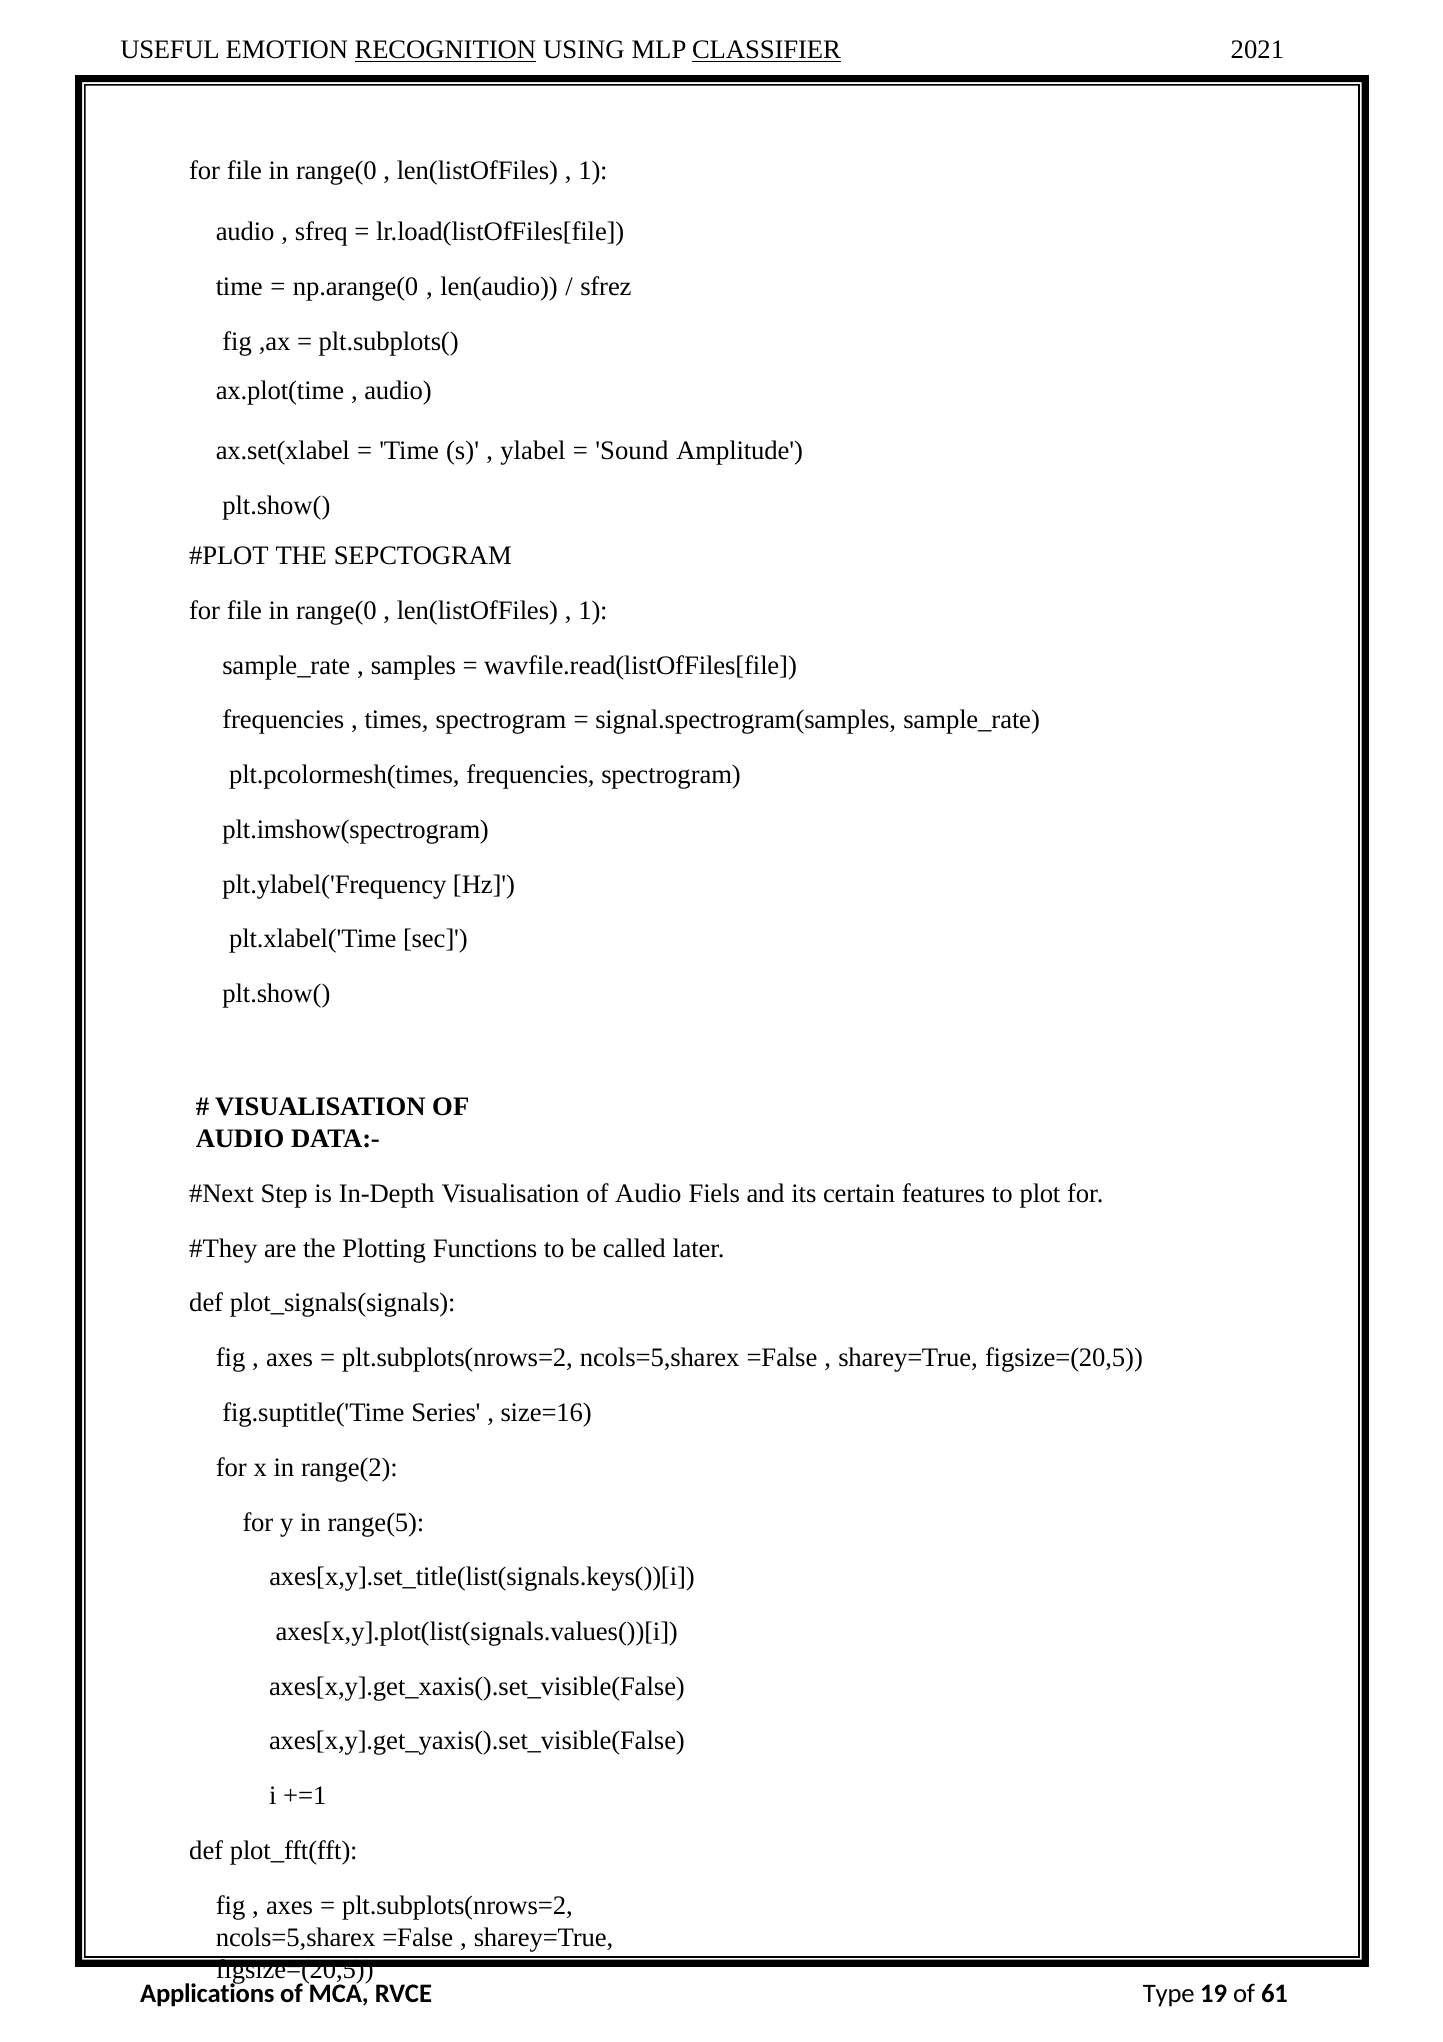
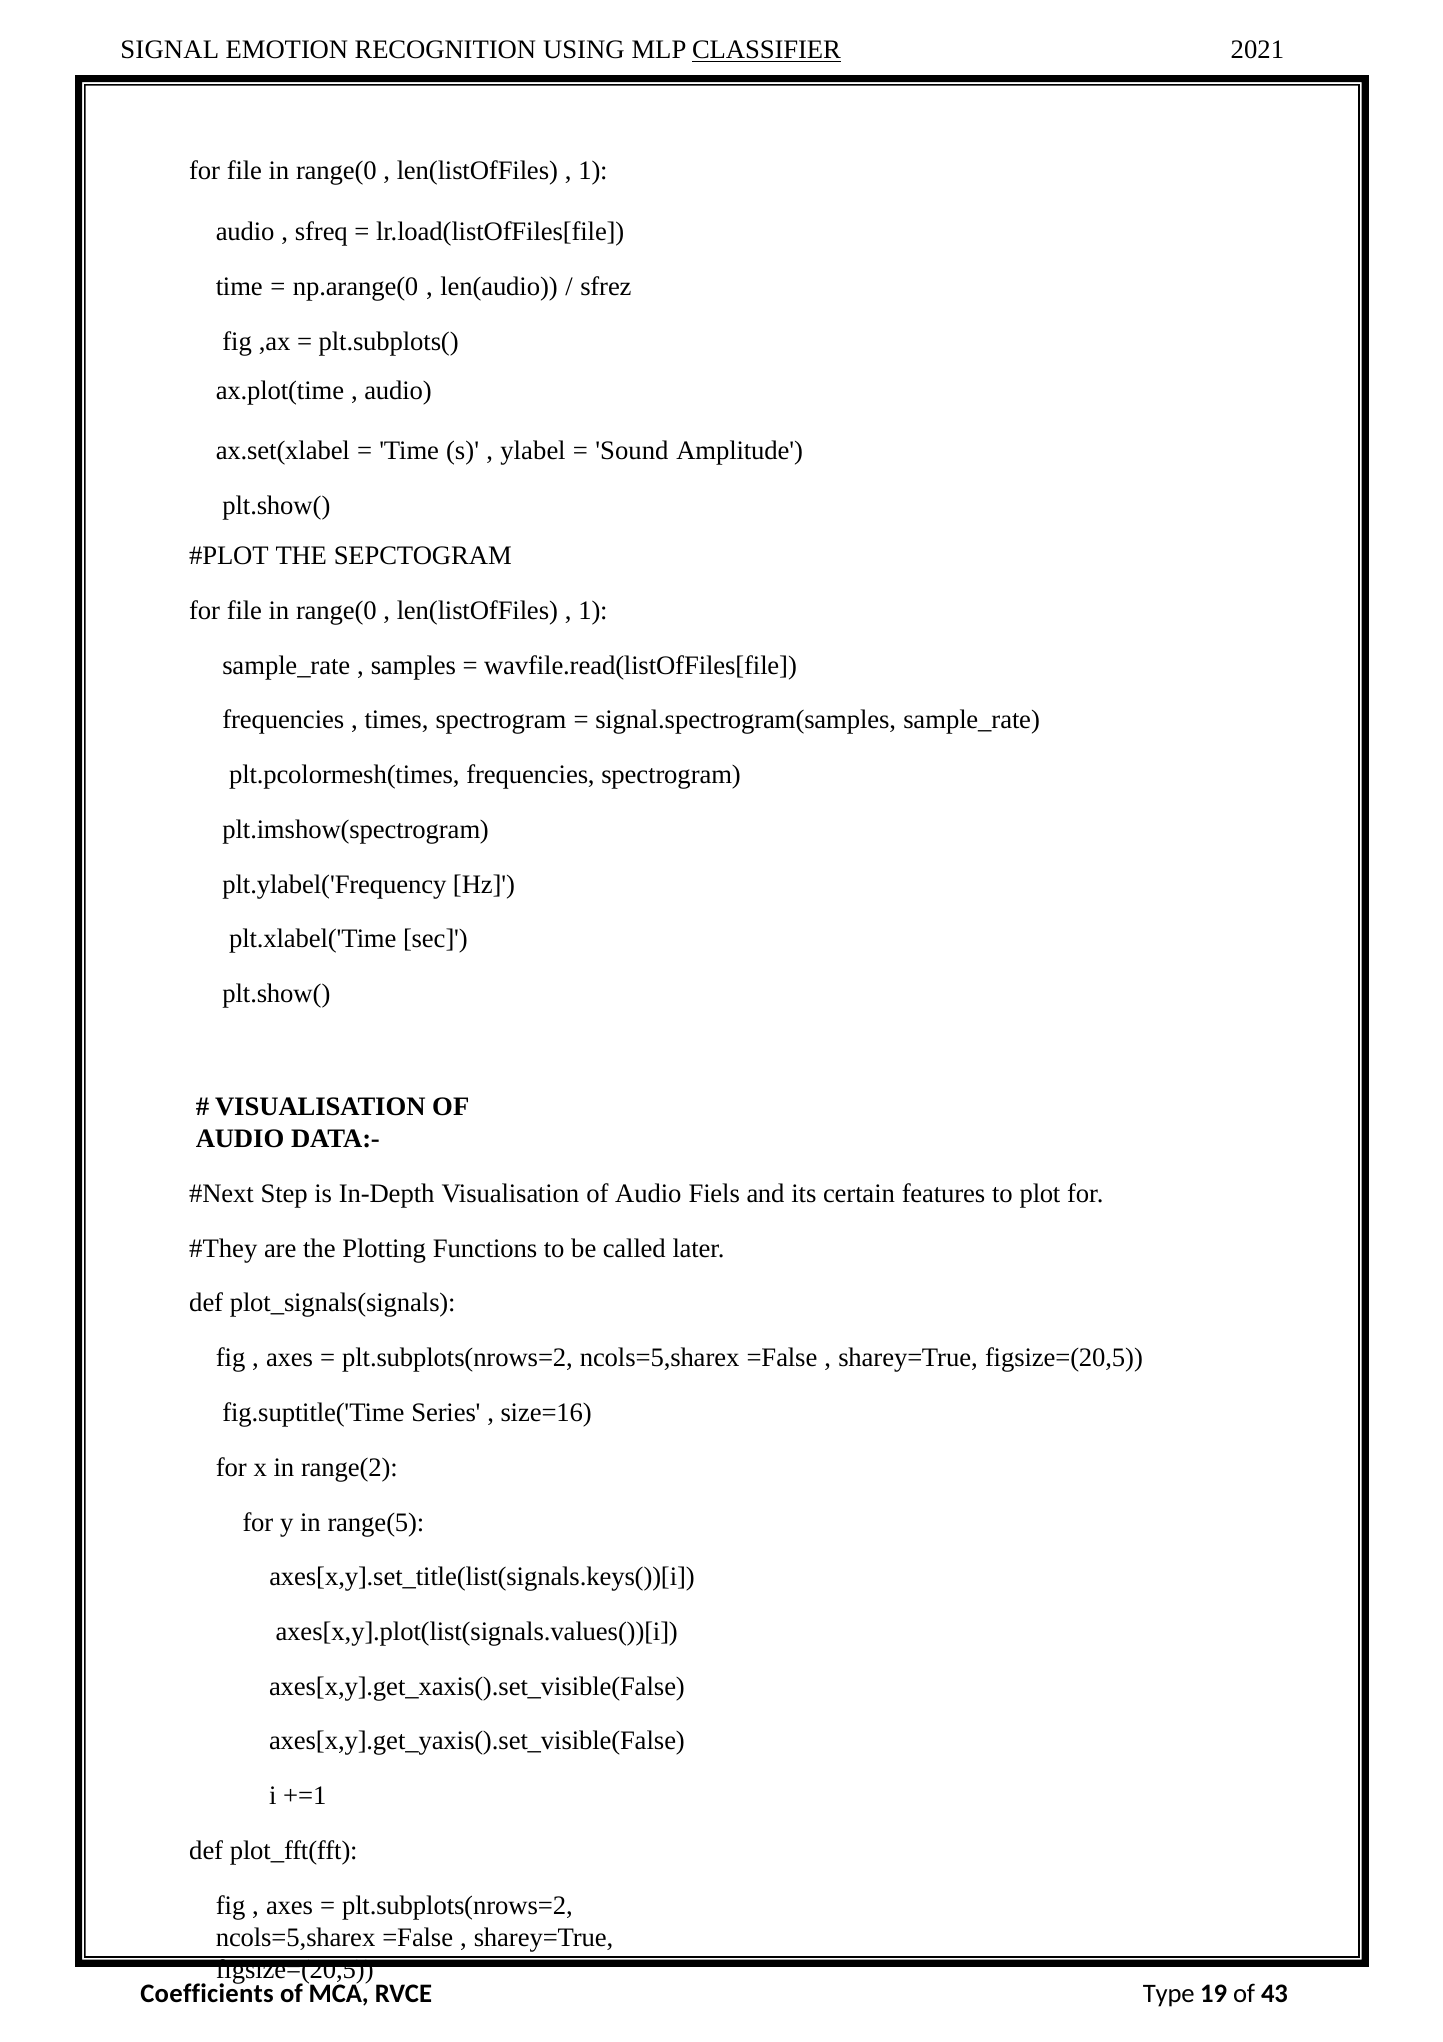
USEFUL: USEFUL -> SIGNAL (170, 50)
RECOGNITION underline: present -> none (445, 50)
Applications: Applications -> Coefficients (207, 1994)
61: 61 -> 43 (1274, 1994)
